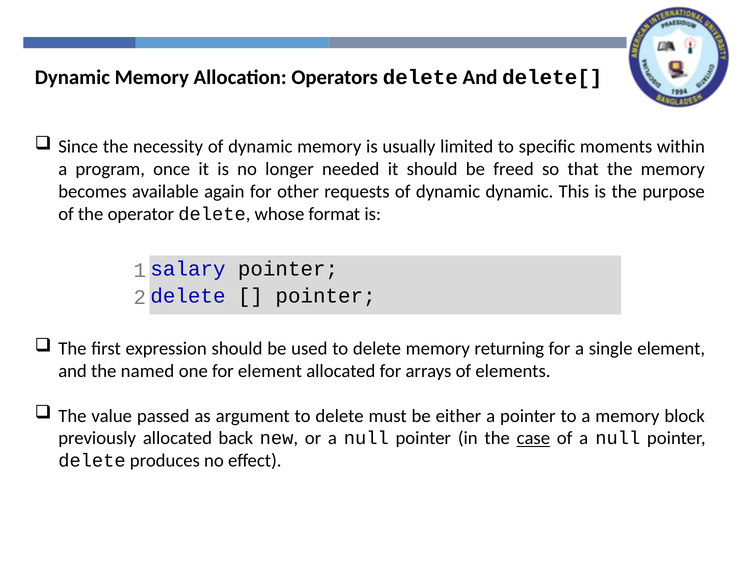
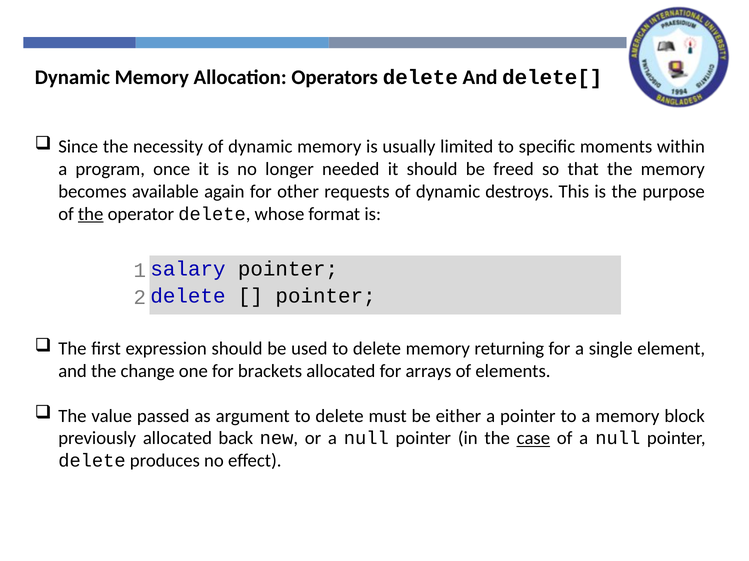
dynamic dynamic: dynamic -> destroys (519, 192)
the underline: none -> present (91, 214)
named: named -> change (148, 371)
for element: element -> brackets (270, 371)
